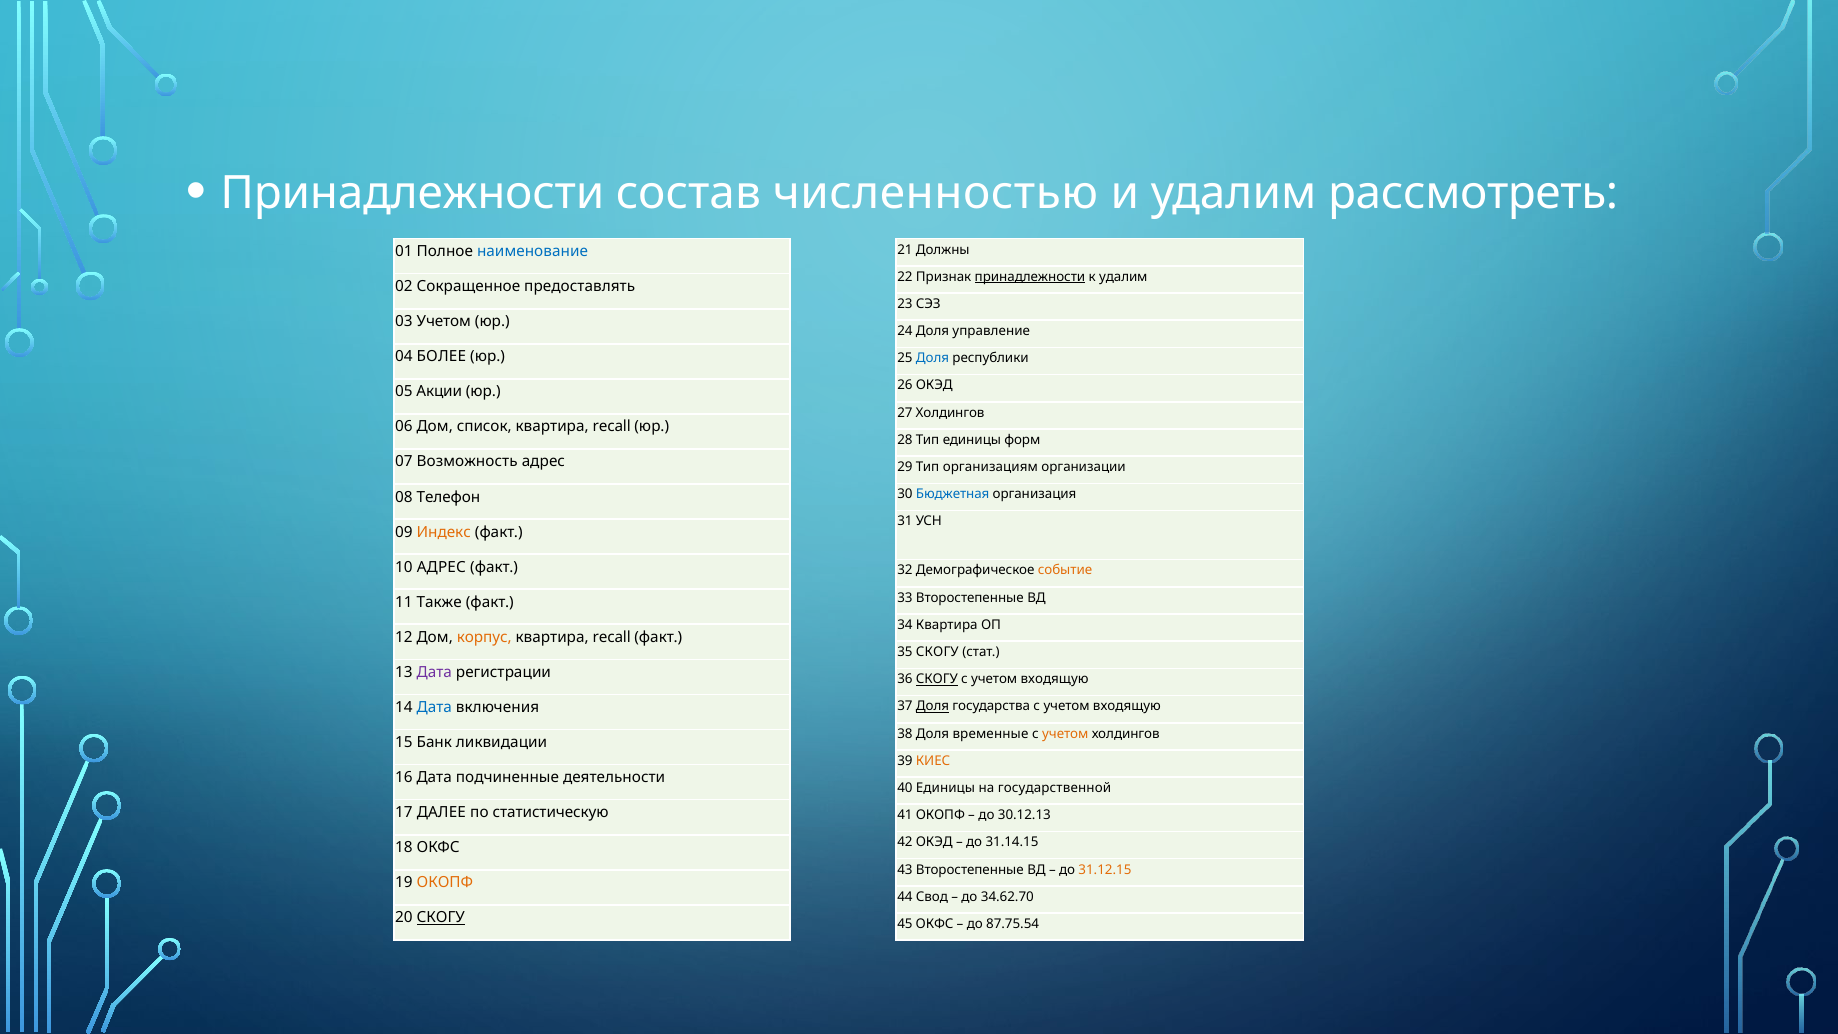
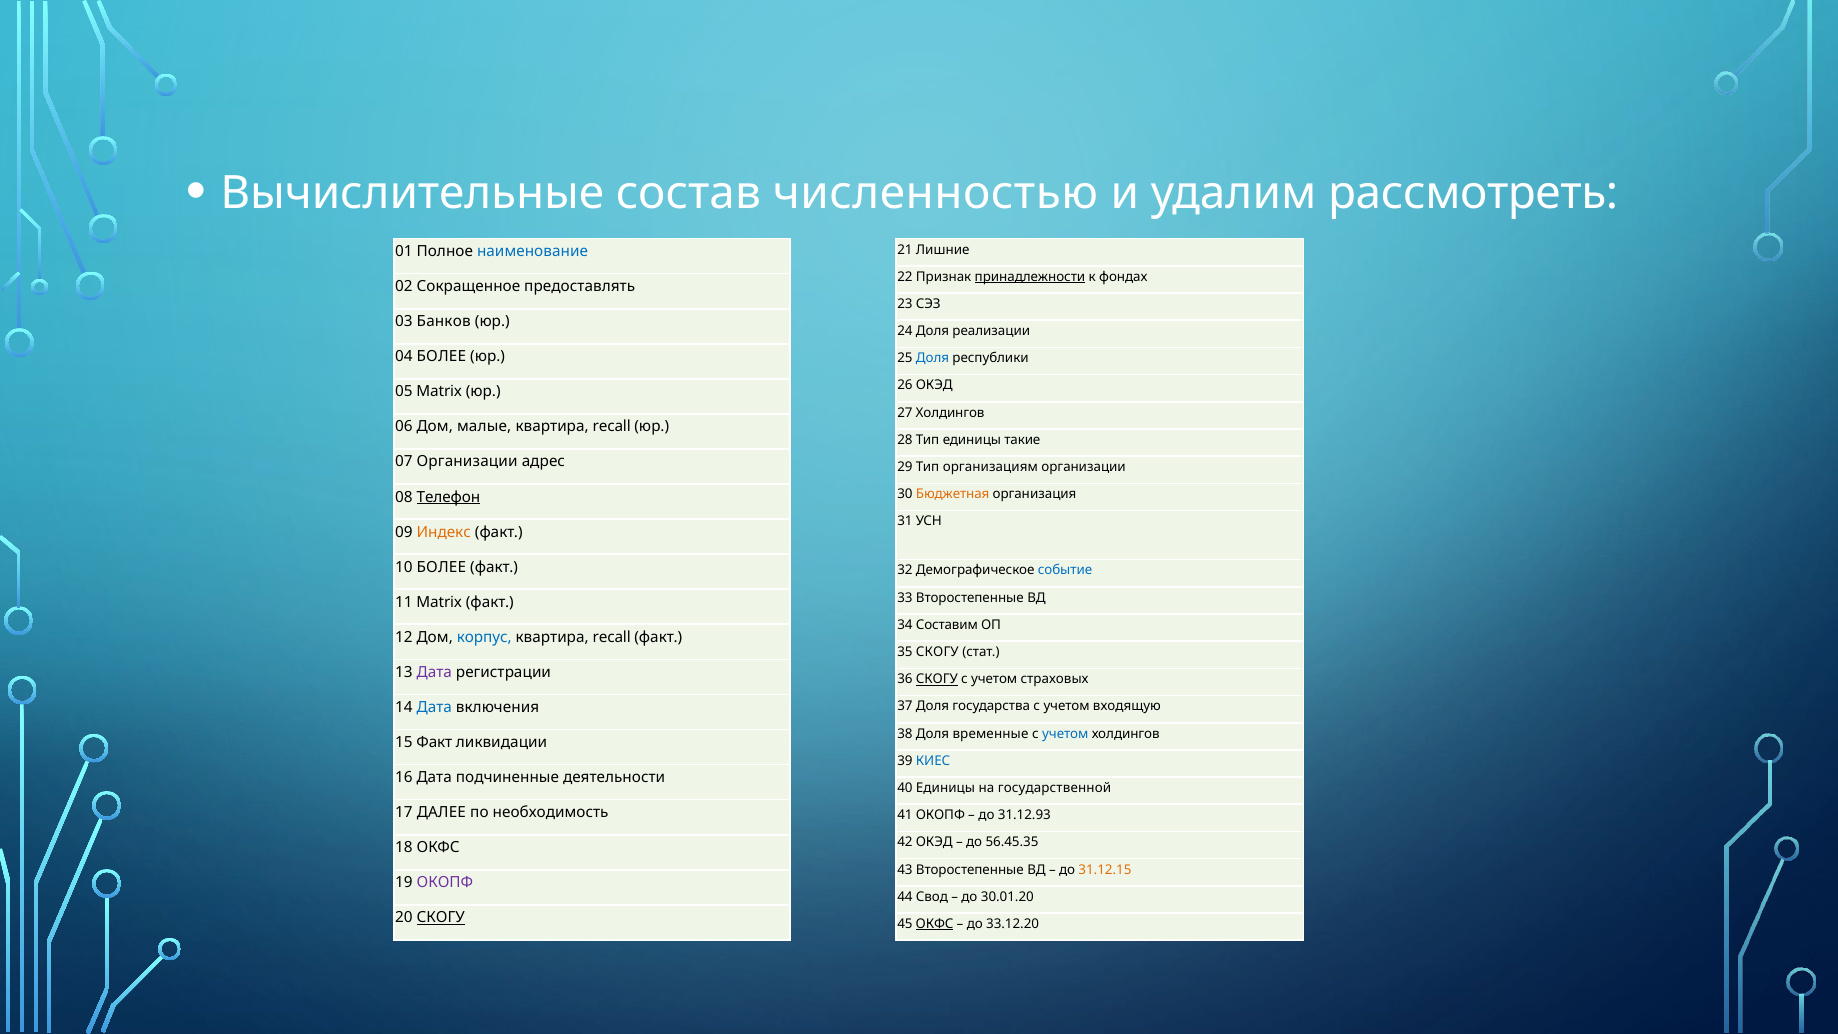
Принадлежности: Принадлежности -> Вычислительные (412, 193)
Должны: Должны -> Лишние (943, 250)
к удалим: удалим -> фондах (1123, 277)
03 Учетом: Учетом -> Банков (444, 322)
управление: управление -> реализации (991, 331)
05 Акции: Акции -> Matrix (439, 392)
список: список -> малые (484, 427)
форм: форм -> такие (1022, 440)
07 Возможность: Возможность -> Организации (467, 462)
Бюджетная colour: blue -> orange (953, 494)
Телефон underline: none -> present (449, 497)
10 АДРЕС: АДРЕС -> БОЛЕЕ (441, 567)
событие colour: orange -> blue (1065, 570)
11 Также: Также -> Matrix (439, 602)
34 Квартира: Квартира -> Составим (947, 625)
корпус colour: orange -> blue (484, 637)
входящую: входящую -> страховых (1055, 679)
Доля underline: present -> none (933, 706)
учетом colour: orange -> blue (1065, 734)
15 Банк: Банк -> Факт (434, 742)
КИЕС colour: orange -> blue (933, 761)
статистическую: статистическую -> необходимость (551, 812)
30.12.13: 30.12.13 -> 31.12.93 (1024, 815)
31.14.15: 31.14.15 -> 56.45.35 (1012, 842)
ОКОПФ colour: orange -> purple (445, 883)
34.62.70: 34.62.70 -> 30.01.20 (1007, 897)
ОКФС underline: none -> present (935, 924)
87.75.54: 87.75.54 -> 33.12.20 (1013, 924)
